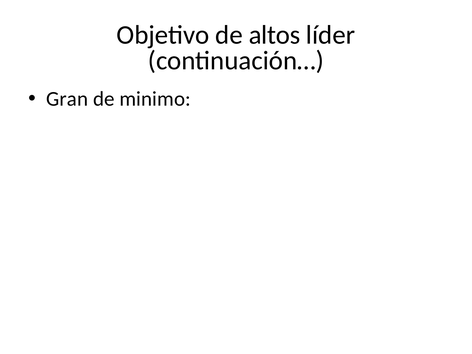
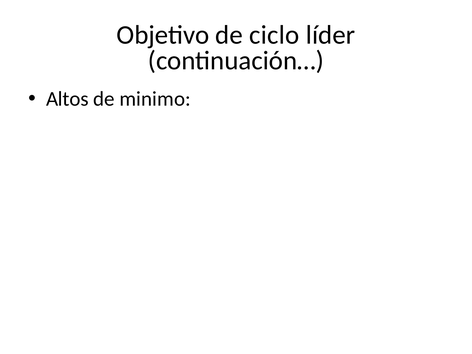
altos: altos -> ciclo (274, 35)
Gran: Gran -> Altos (67, 99)
